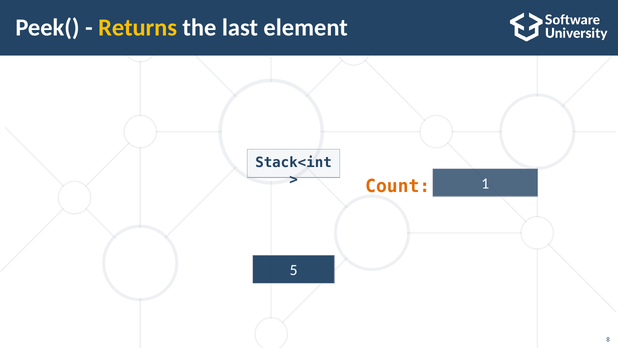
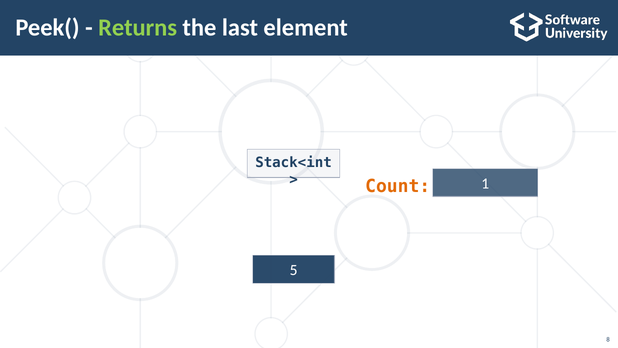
Returns colour: yellow -> light green (138, 28)
